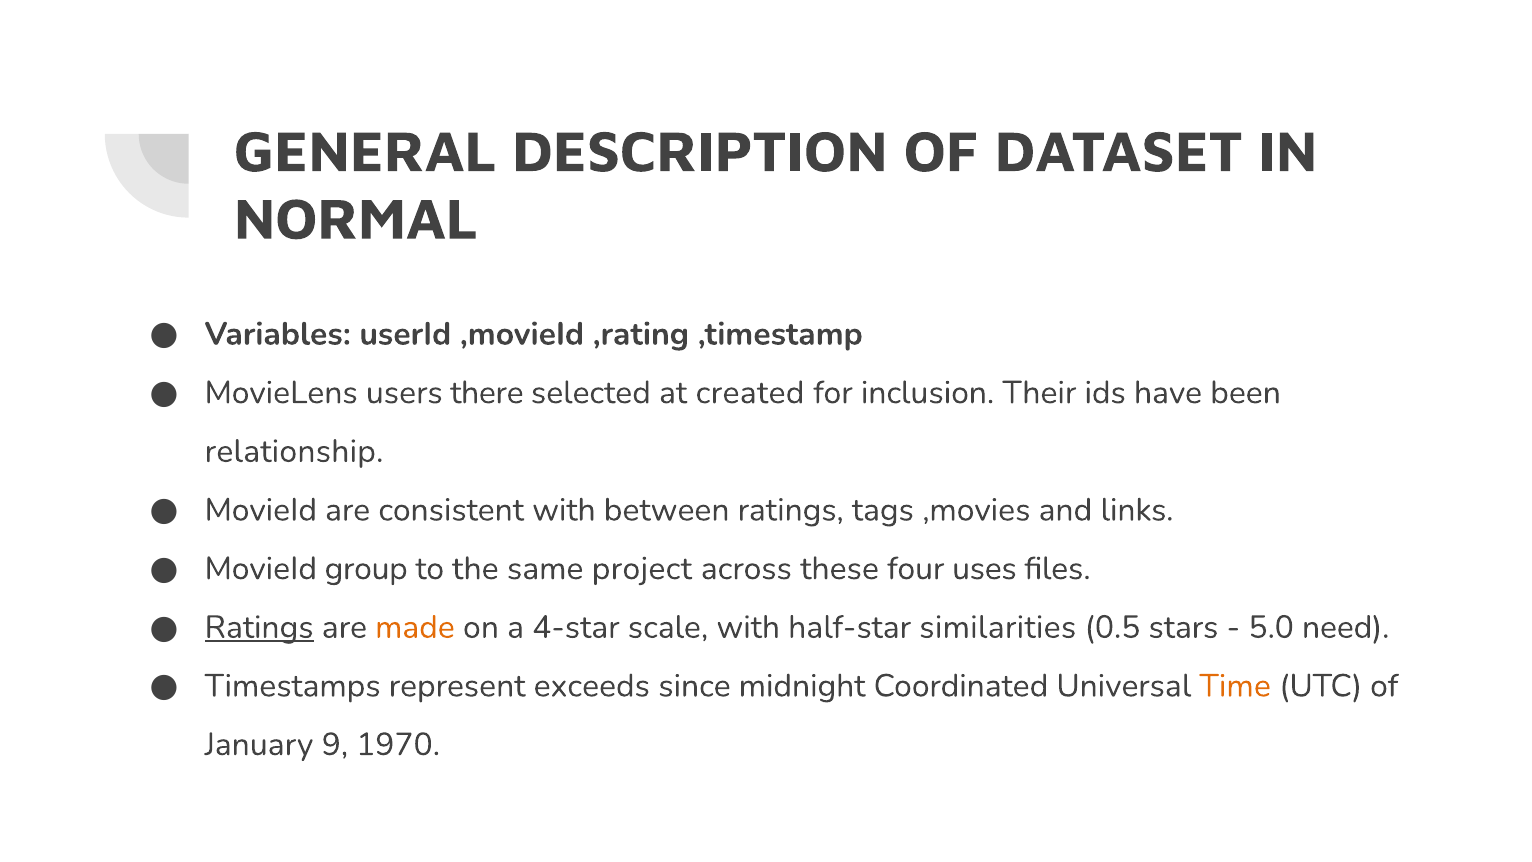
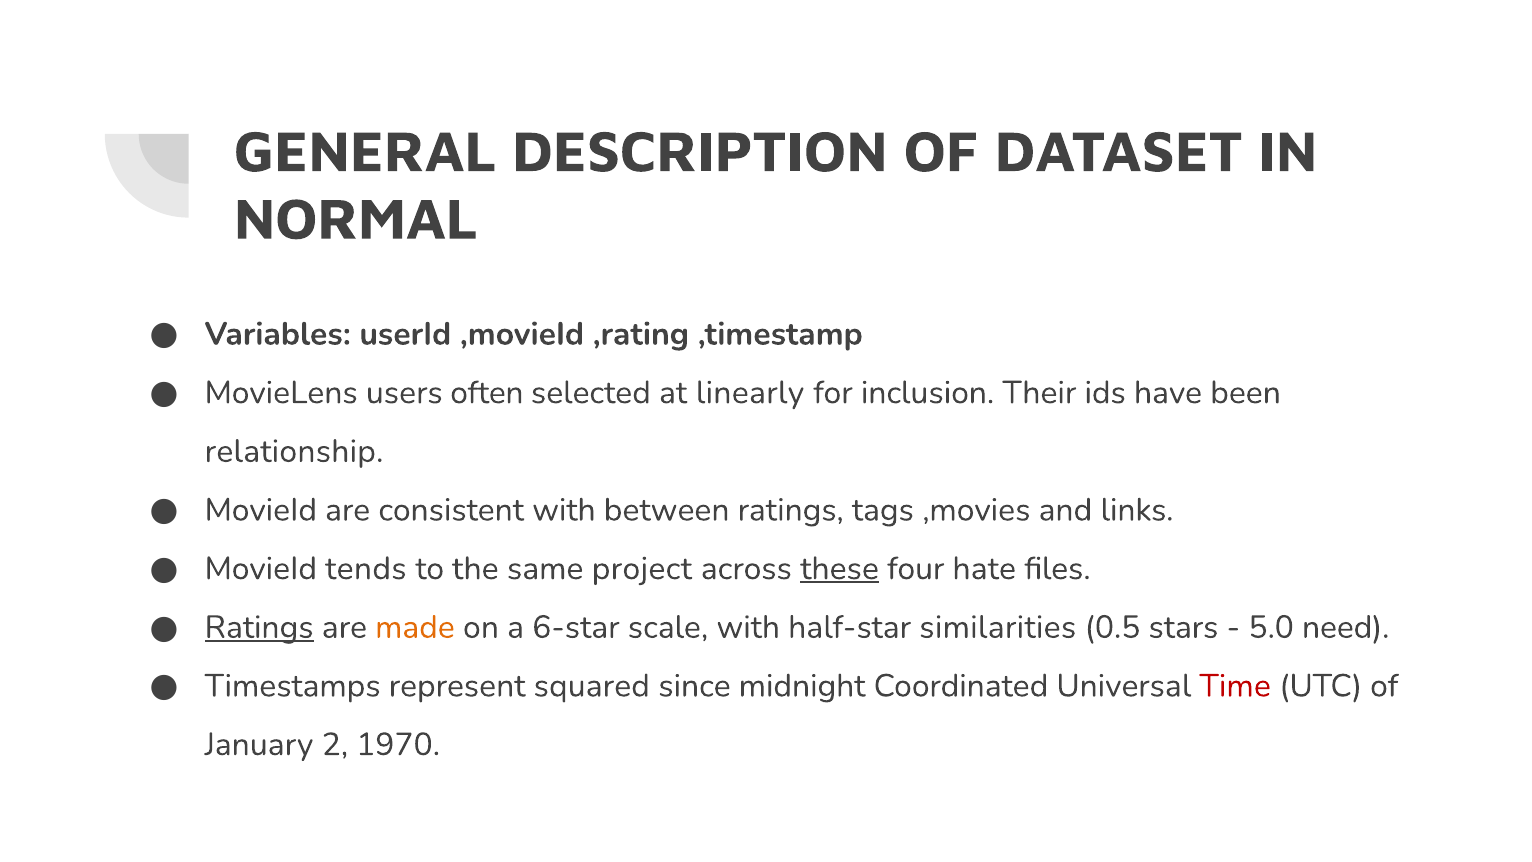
there: there -> often (487, 393)
created: created -> linearly (750, 393)
group: group -> tends (366, 568)
these underline: none -> present (840, 568)
uses: uses -> hate (984, 568)
4-star: 4-star -> 6-star (576, 627)
exceeds: exceeds -> squared (592, 686)
Time colour: orange -> red (1235, 686)
9: 9 -> 2 (335, 744)
